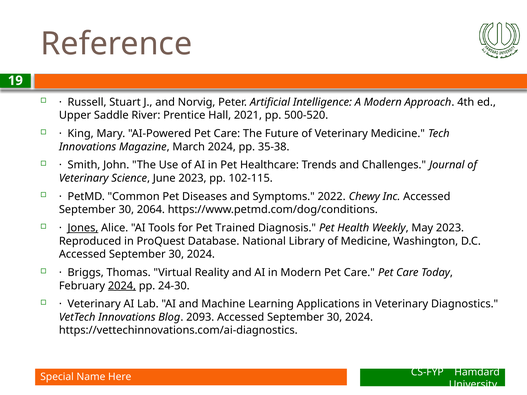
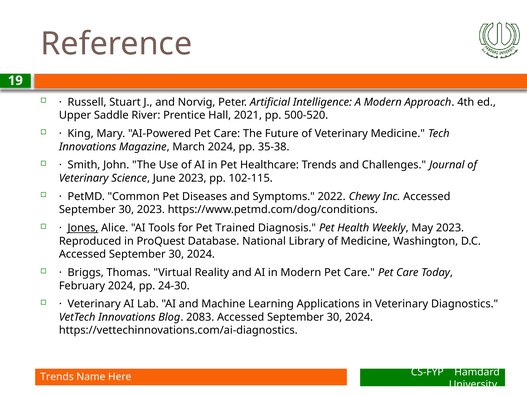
30 2064: 2064 -> 2023 (151, 210)
2024 underline: present -> none (122, 286)
2093: 2093 -> 2083 (200, 317)
Special: Special -> Trends (57, 377)
